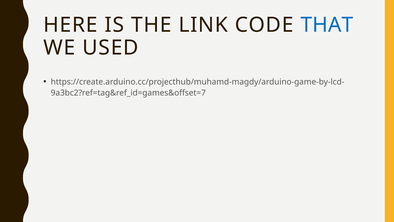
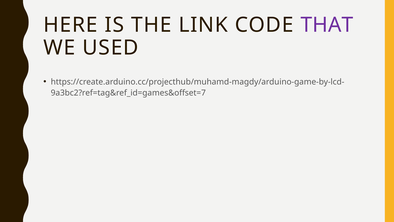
THAT colour: blue -> purple (327, 25)
